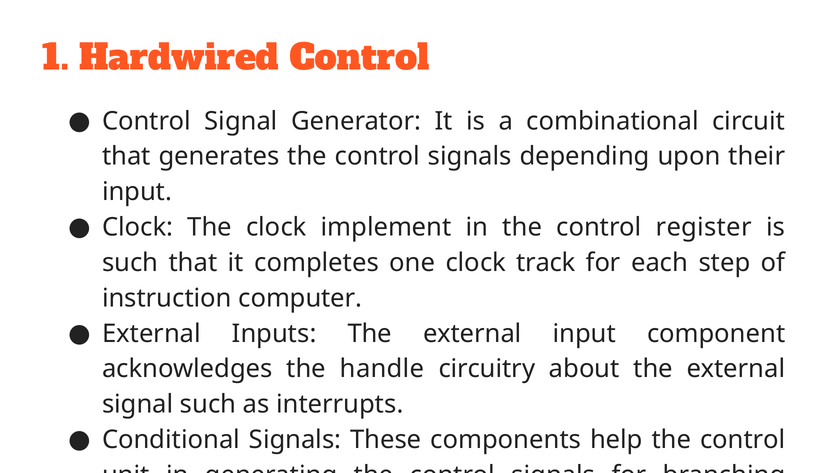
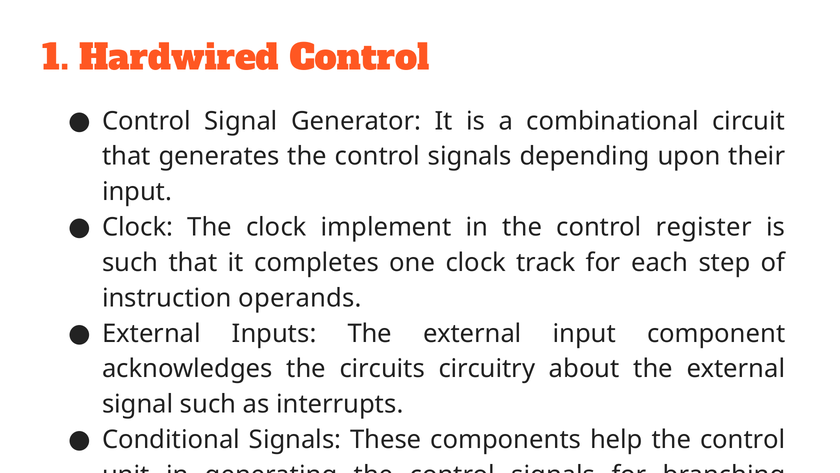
computer: computer -> operands (300, 298)
handle: handle -> circuits (382, 369)
